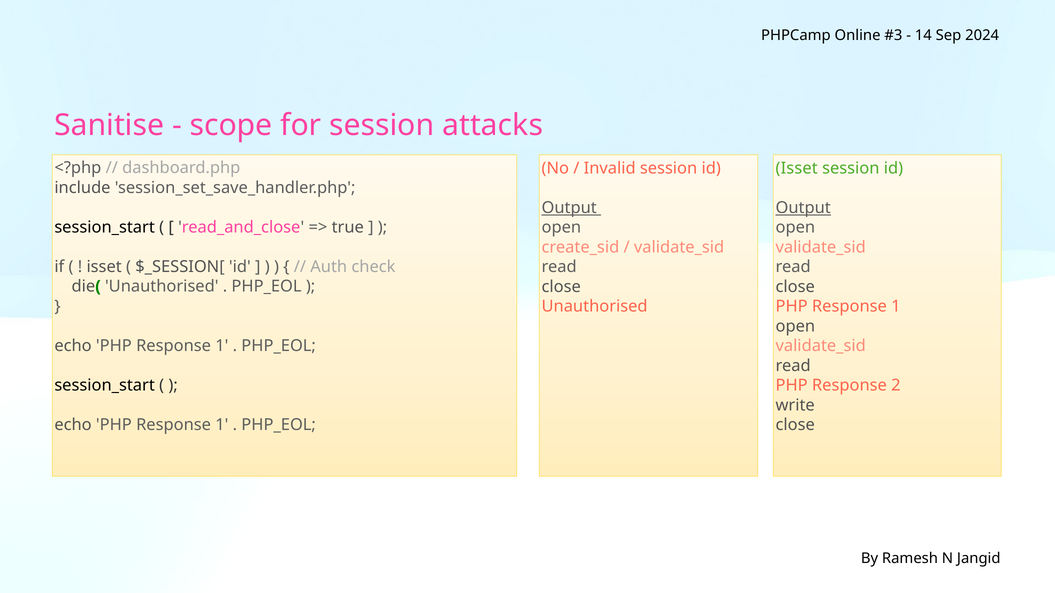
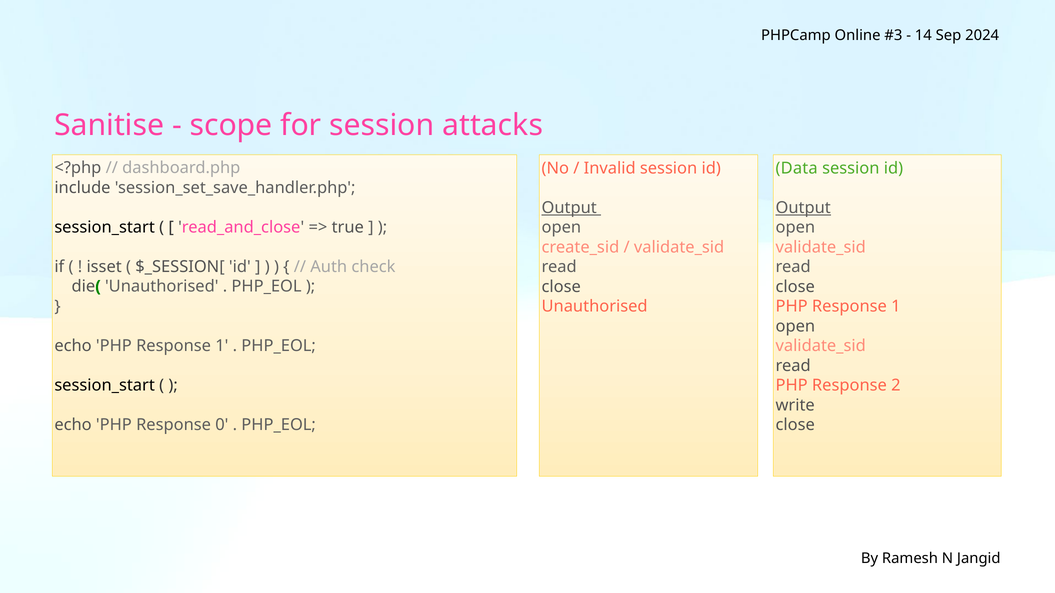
Isset: Isset -> Data (797, 168)
1: 1 -> 0 (222, 425)
